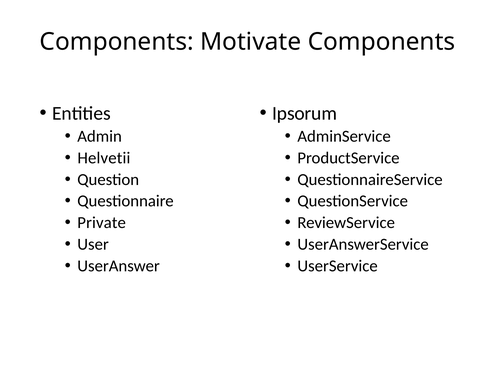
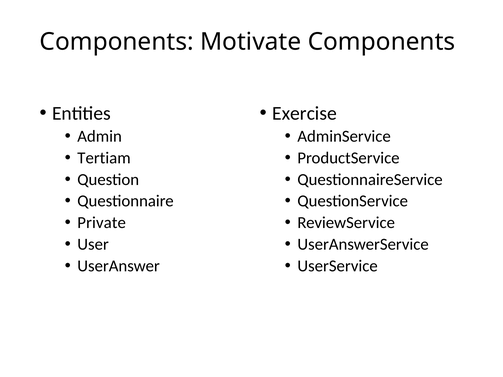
Ipsorum: Ipsorum -> Exercise (305, 113)
Helvetii: Helvetii -> Tertiam (104, 158)
